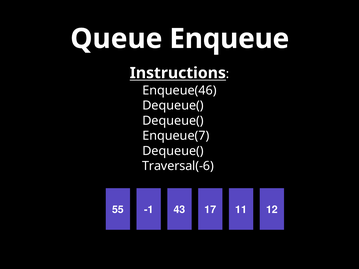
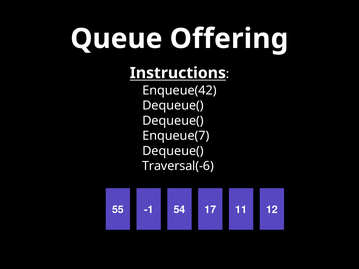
Enqueue: Enqueue -> Offering (229, 39)
Enqueue(46: Enqueue(46 -> Enqueue(42 (179, 90)
43: 43 -> 54 (179, 210)
